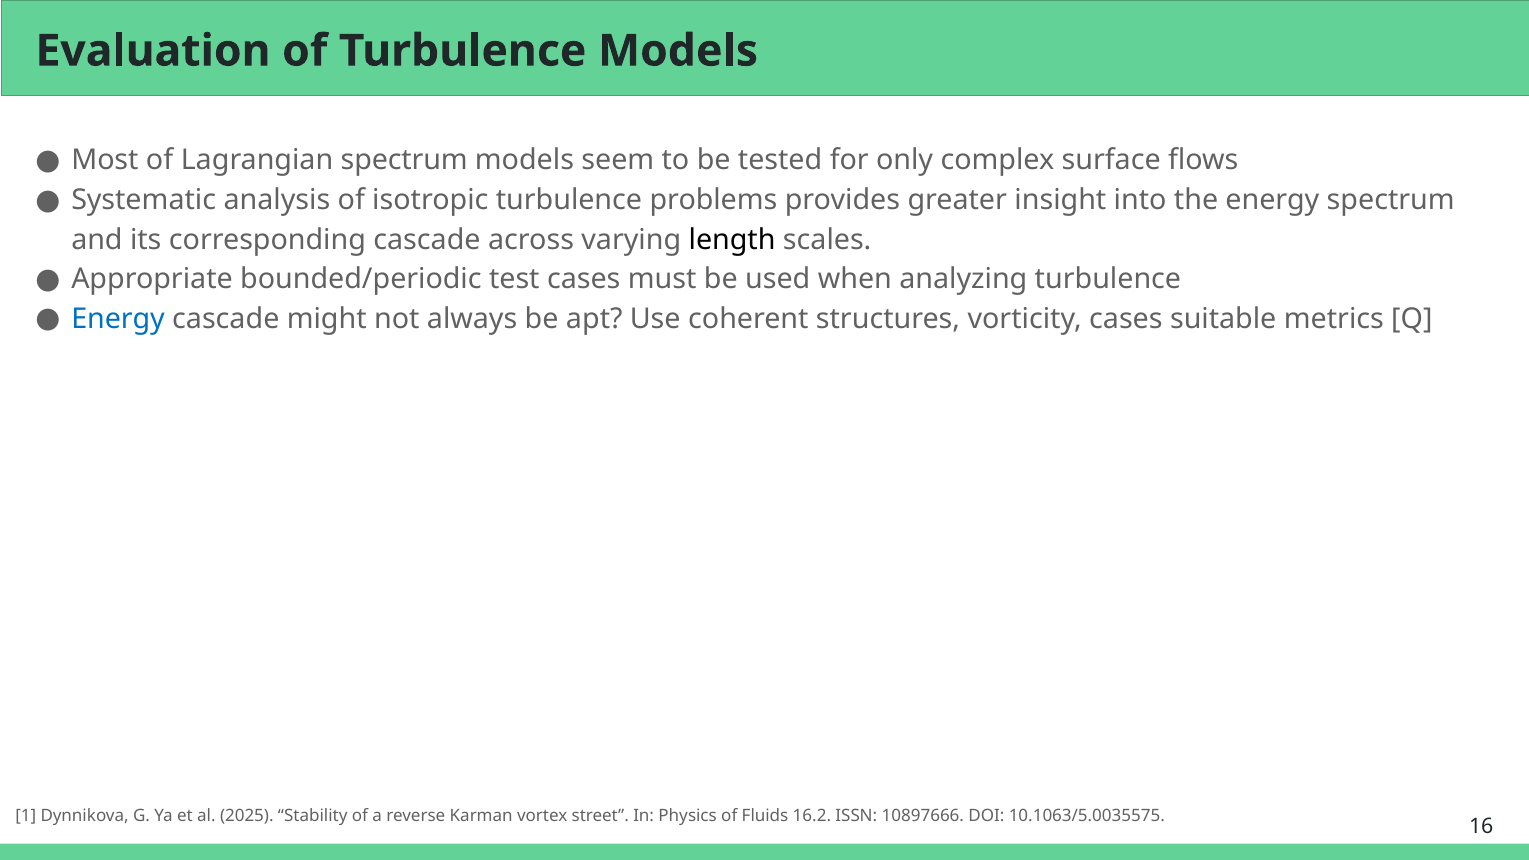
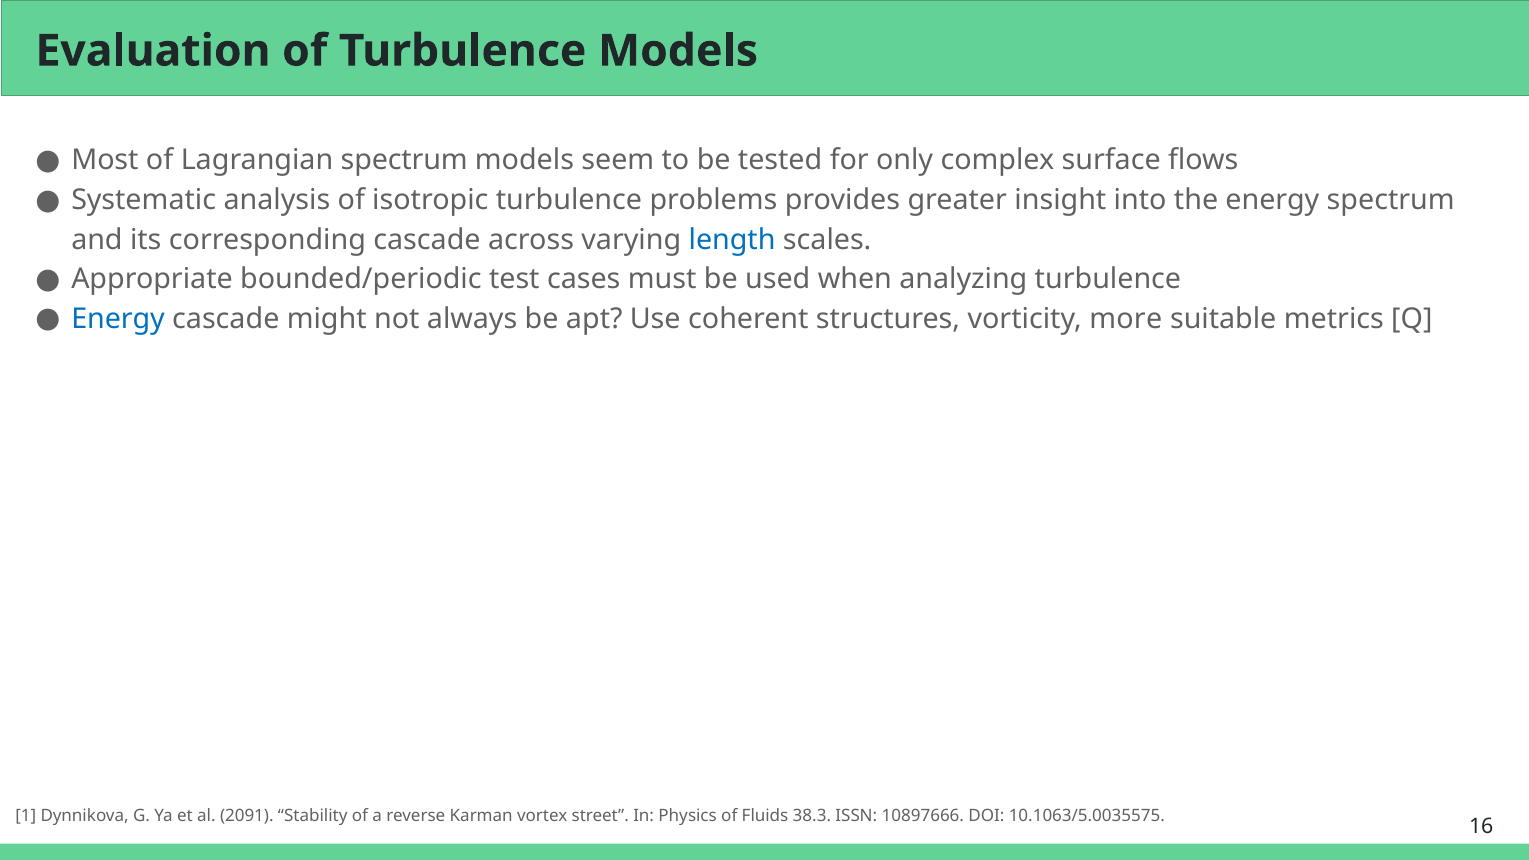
length colour: black -> blue (732, 240)
vorticity cases: cases -> more (1126, 319)
2025: 2025 -> 2091 (247, 816)
16.2: 16.2 -> 38.3 (812, 816)
